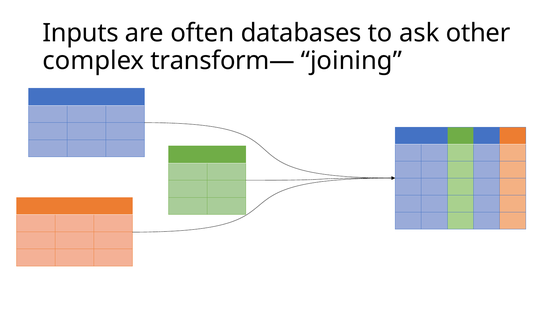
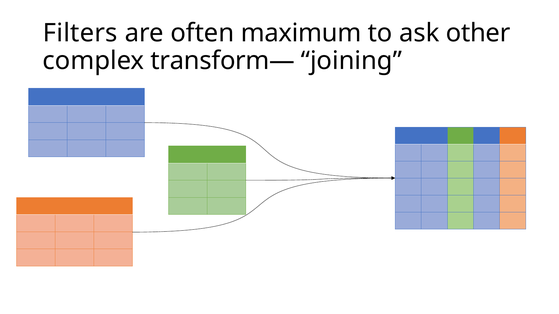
Inputs: Inputs -> Filters (80, 33)
databases: databases -> maximum (301, 33)
